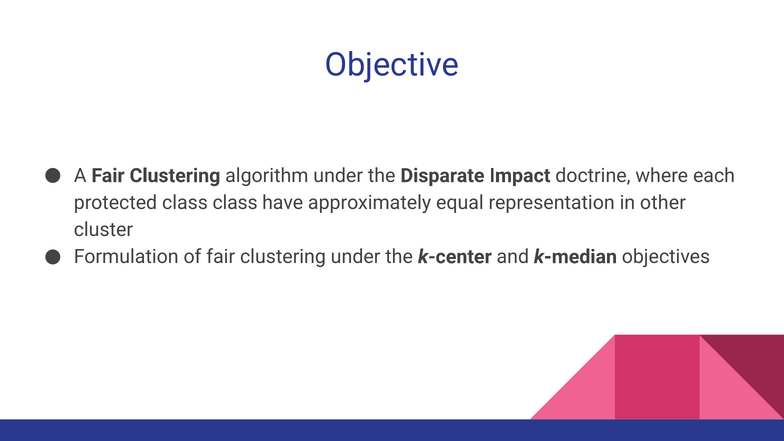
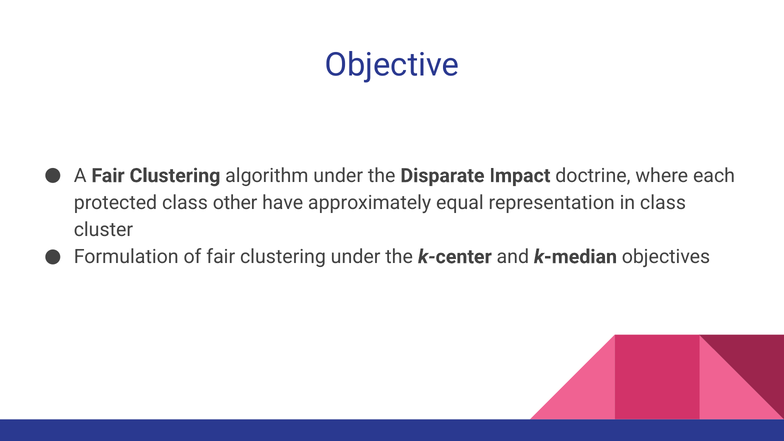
class class: class -> other (235, 203)
in other: other -> class (663, 203)
